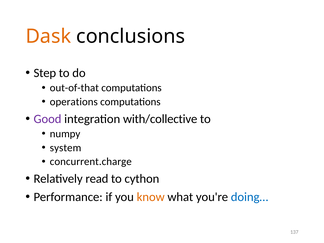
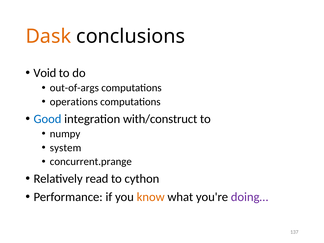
Step: Step -> Void (45, 73)
out-of-that: out-of-that -> out-of-args (74, 88)
Good colour: purple -> blue (48, 119)
with/collective: with/collective -> with/construct (160, 119)
concurrent.charge: concurrent.charge -> concurrent.prange (91, 162)
doing… colour: blue -> purple (250, 197)
